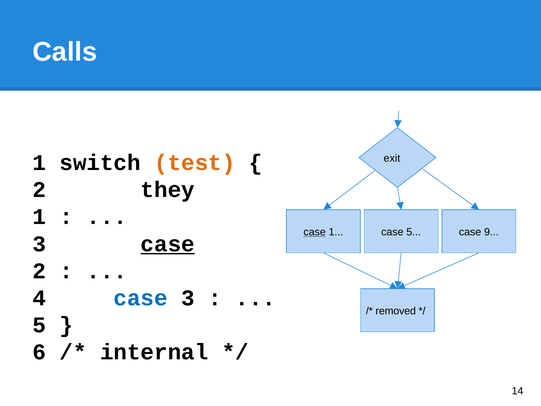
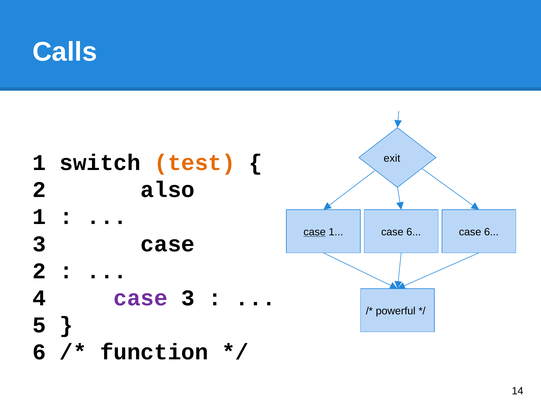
they: they -> also (168, 190)
5: 5 -> 6 (414, 232)
1 case 9: 9 -> 6 (491, 232)
case underline: present -> none (168, 244)
case colour: blue -> purple (141, 298)
removed: removed -> powerful (396, 311)
internal: internal -> function (154, 352)
